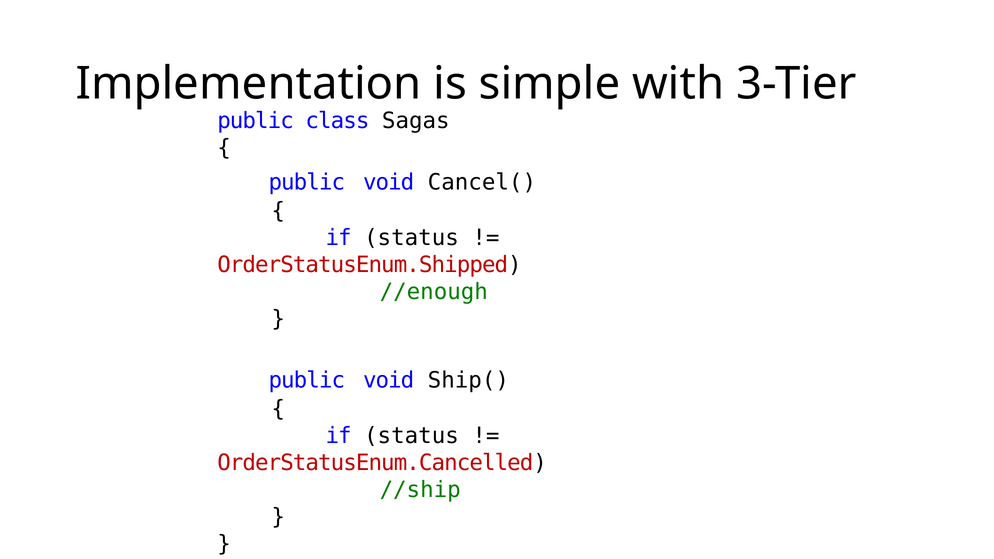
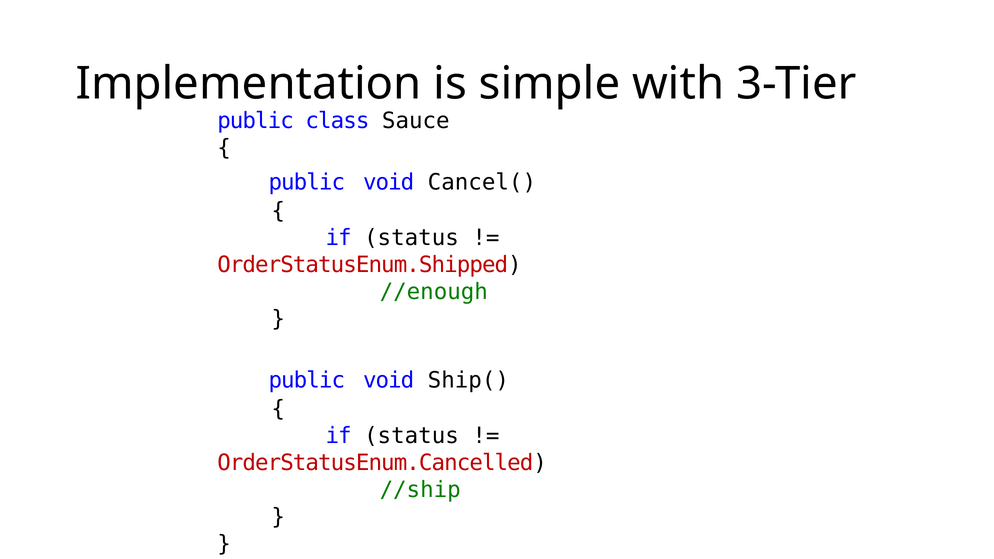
Sagas: Sagas -> Sauce (416, 121)
